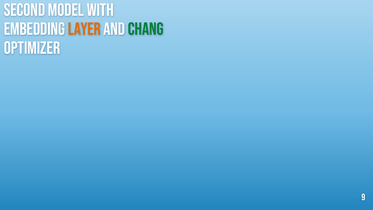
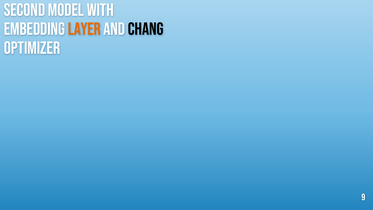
Chang colour: green -> black (146, 29)
